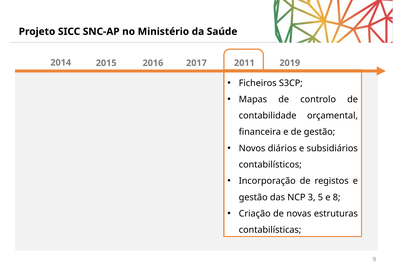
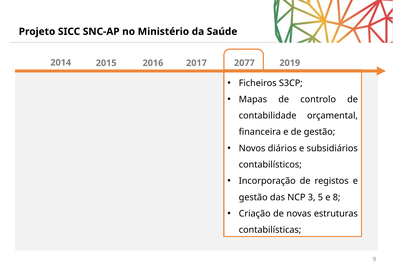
2011: 2011 -> 2077 (244, 63)
